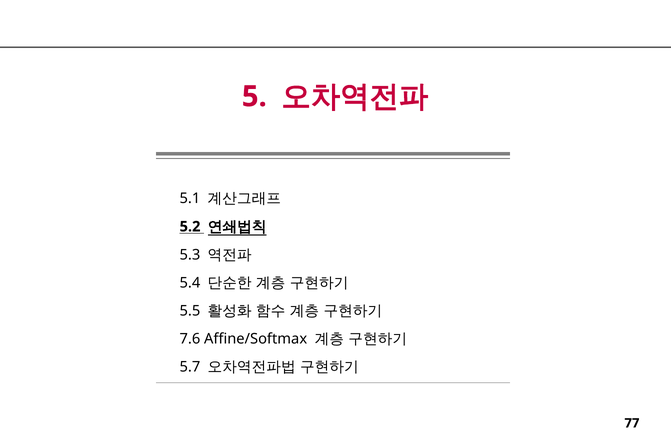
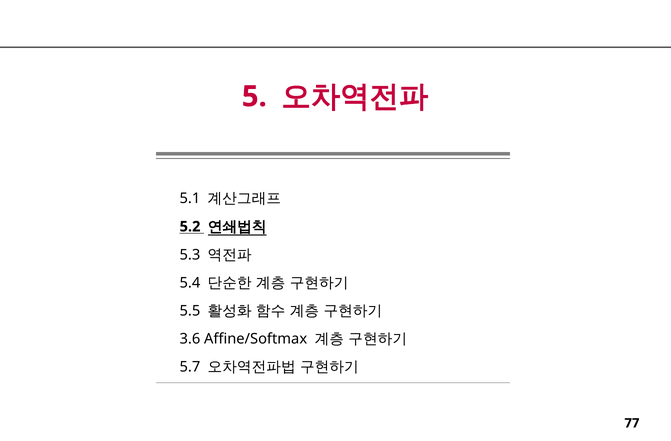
7.6: 7.6 -> 3.6 (190, 339)
